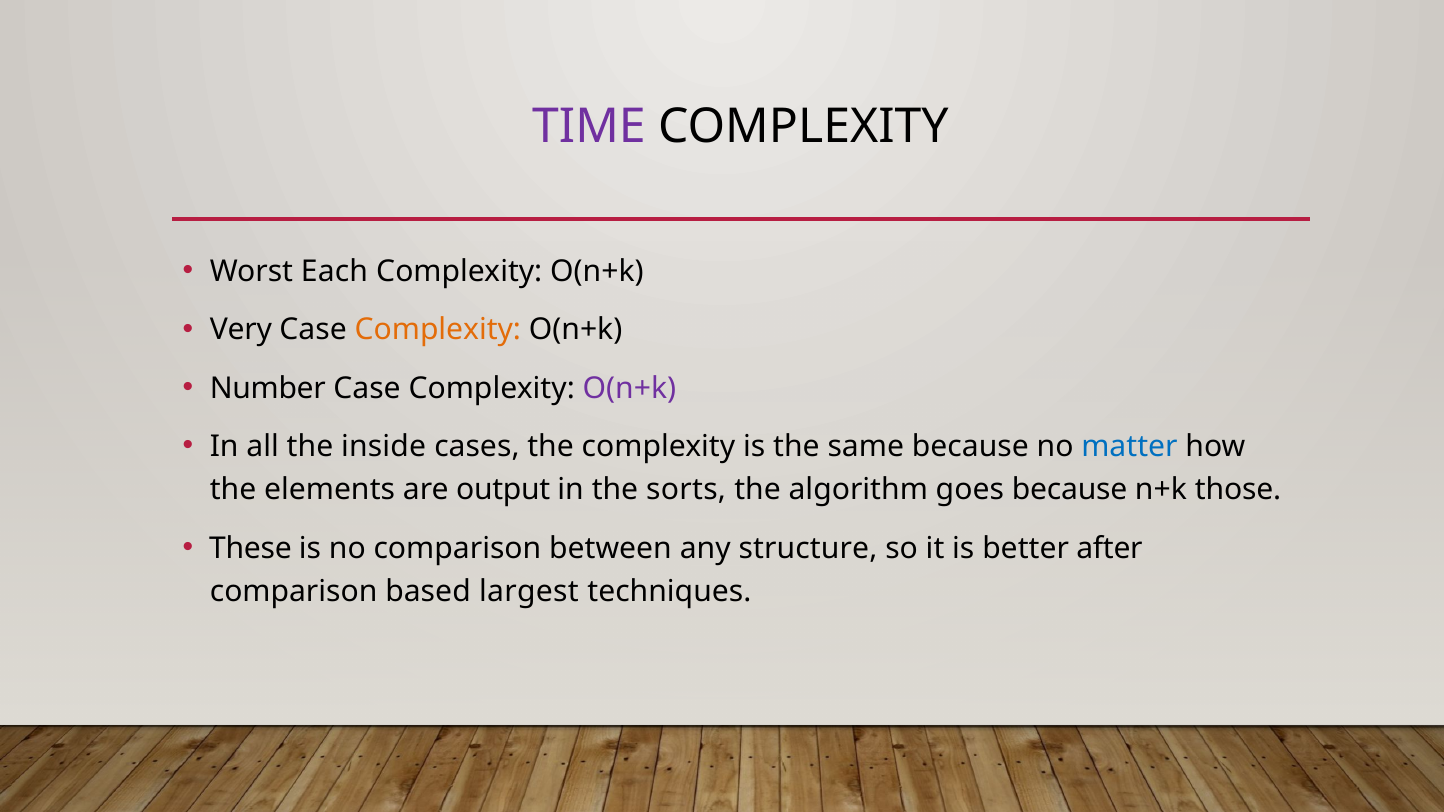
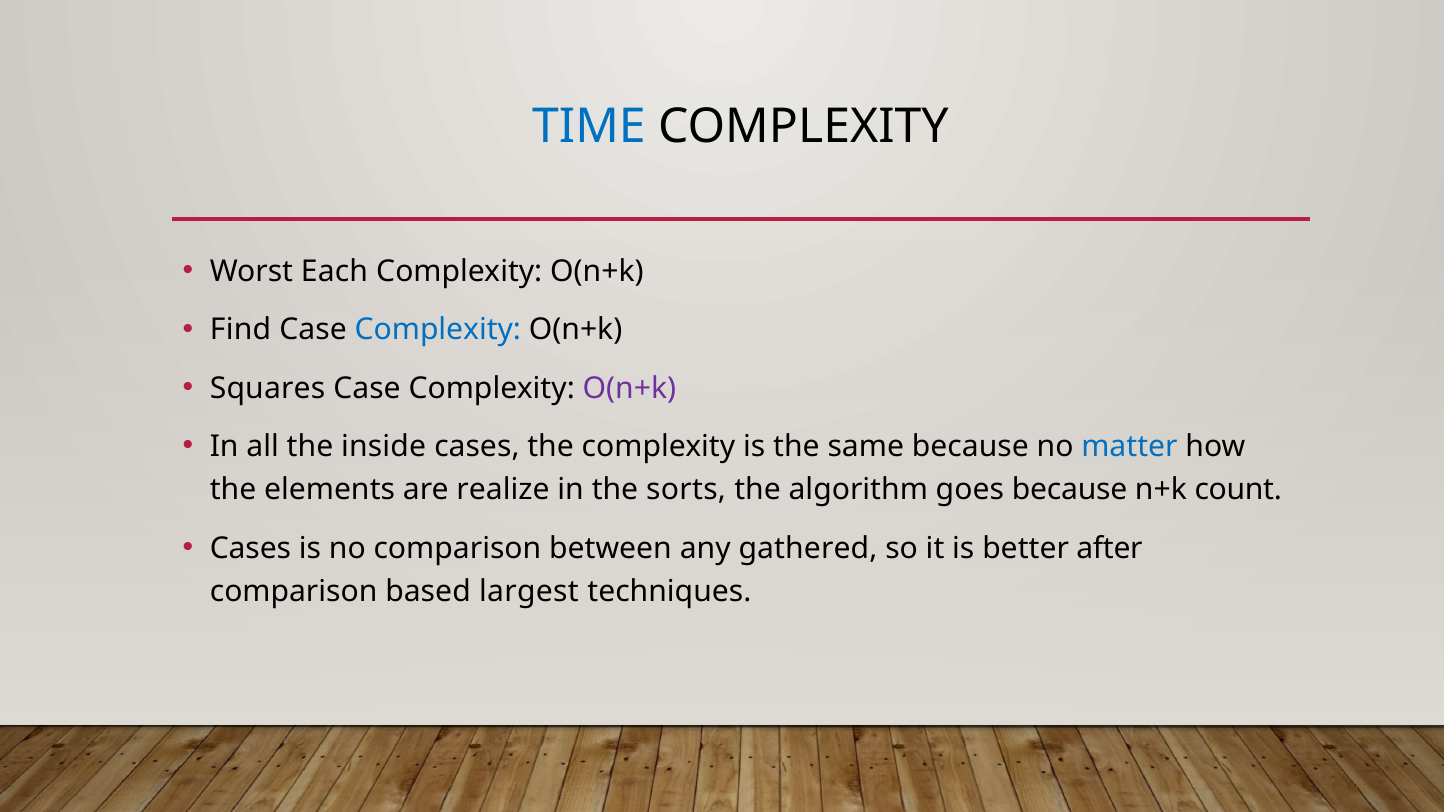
TIME colour: purple -> blue (589, 126)
Very: Very -> Find (241, 330)
Complexity colour: orange -> blue (438, 330)
Number: Number -> Squares (268, 388)
output: output -> realize (503, 490)
those: those -> count (1238, 490)
These: These -> Cases (250, 549)
structure: structure -> gathered (808, 549)
